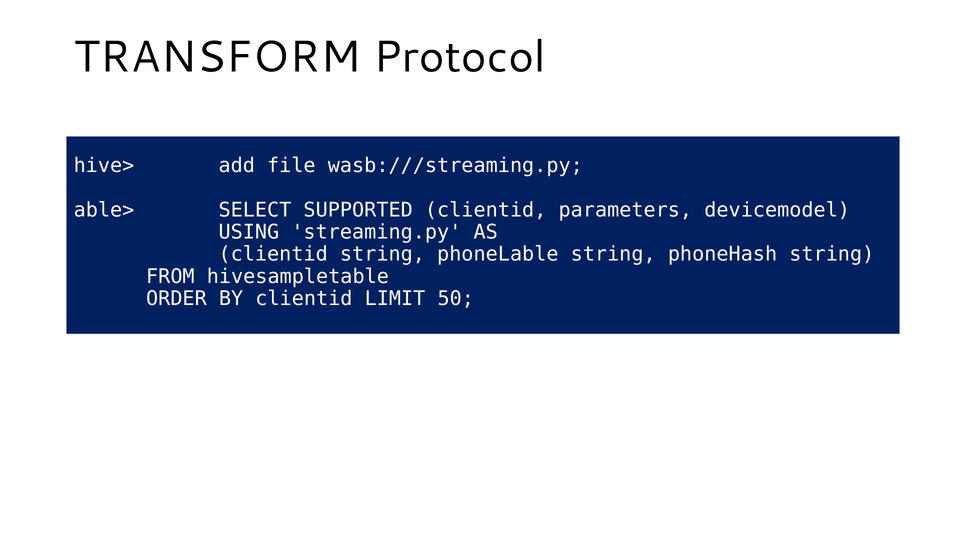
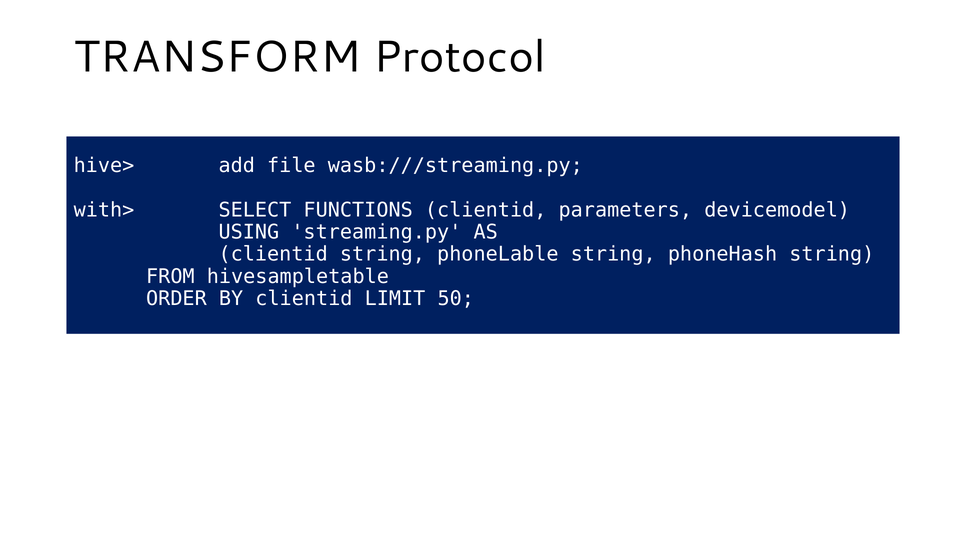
able>: able> -> with> (104, 210)
SUPPORTED: SUPPORTED -> FUNCTIONS (358, 210)
